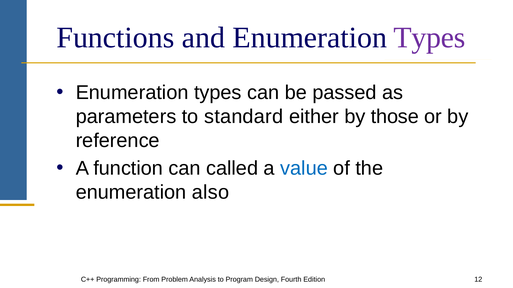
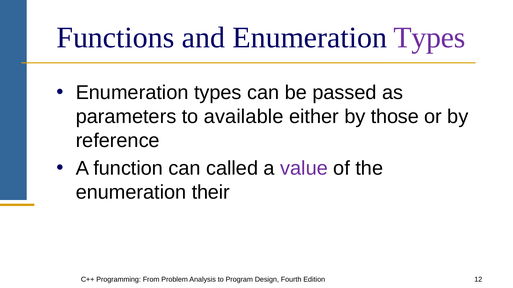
standard: standard -> available (244, 117)
value colour: blue -> purple (304, 169)
also: also -> their (211, 193)
